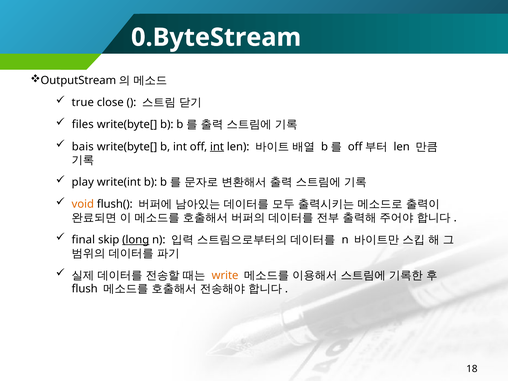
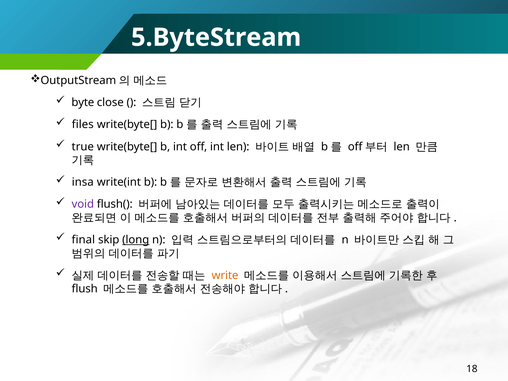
0.ByteStream: 0.ByteStream -> 5.ByteStream (216, 37)
true: true -> byte (83, 103)
bais: bais -> true (83, 147)
int underline: present -> none (217, 147)
play: play -> insa (83, 182)
void colour: orange -> purple (83, 204)
